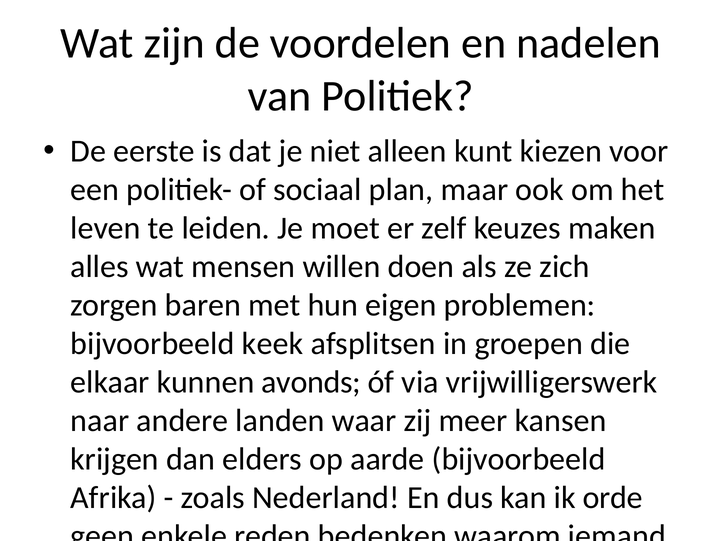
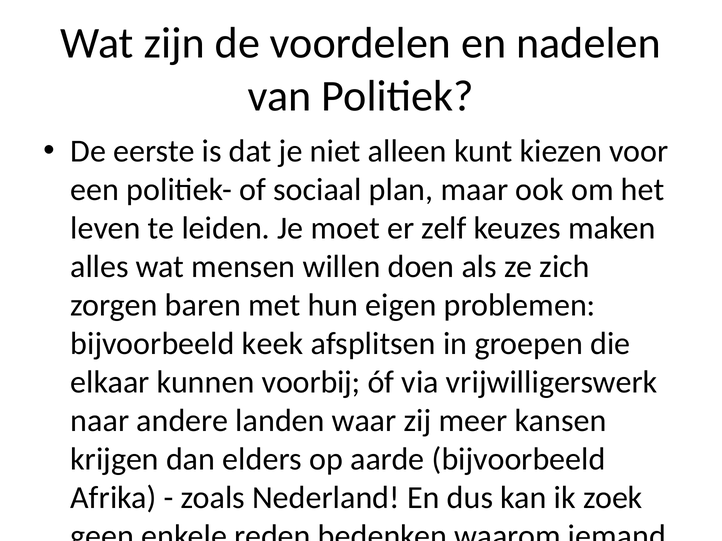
avonds: avonds -> voorbij (311, 383)
orde: orde -> zoek (613, 498)
